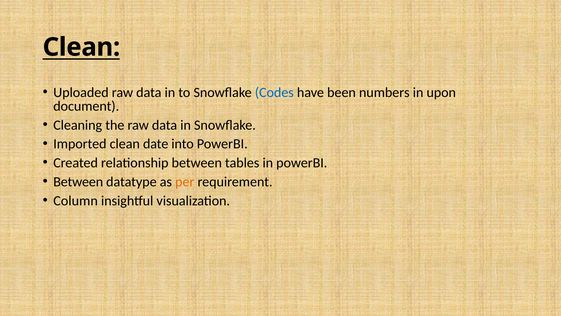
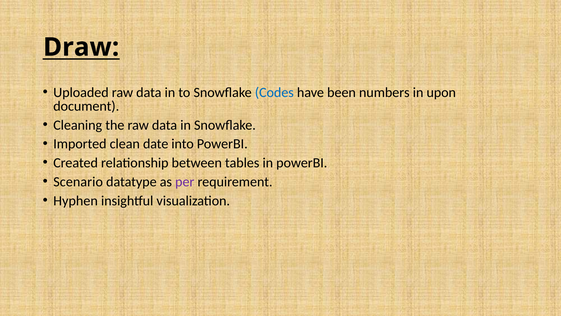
Clean: Clean -> Draw (81, 47)
Between: Between -> Scenario (78, 182)
per colour: orange -> purple (185, 182)
Column: Column -> Hyphen (76, 200)
